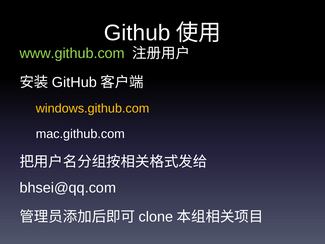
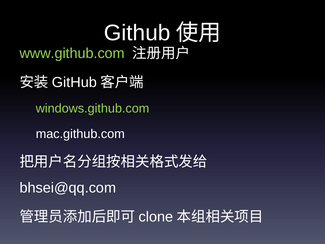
windows.github.com colour: yellow -> light green (93, 108)
